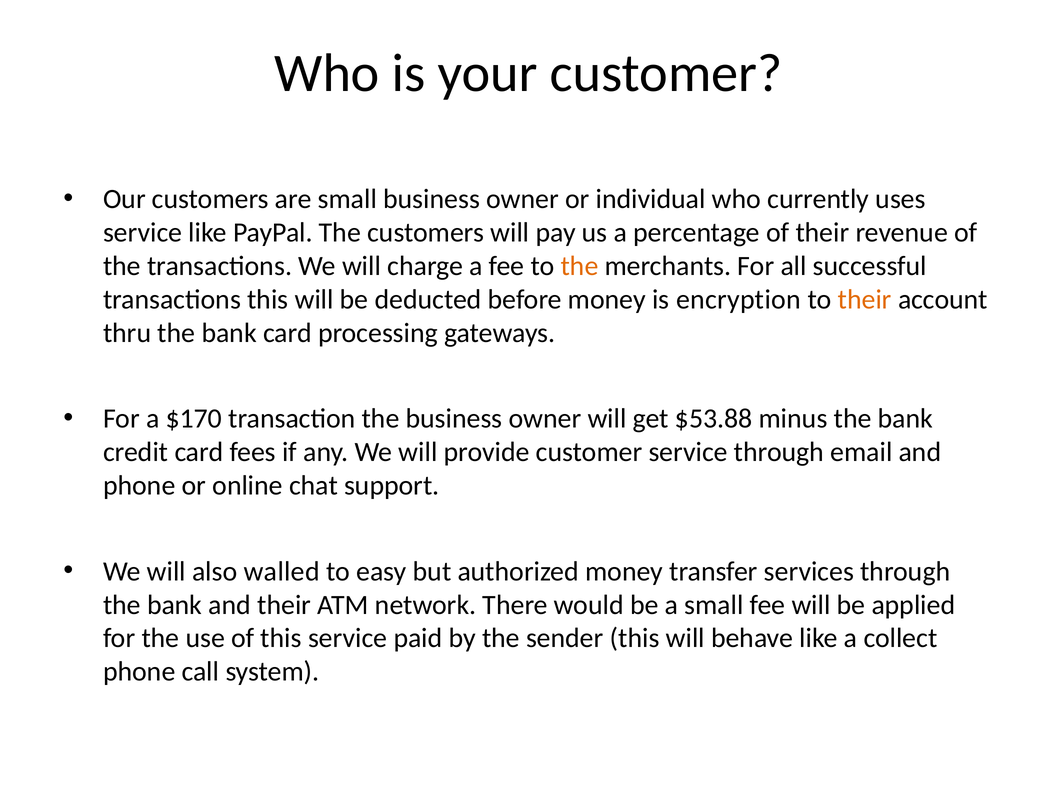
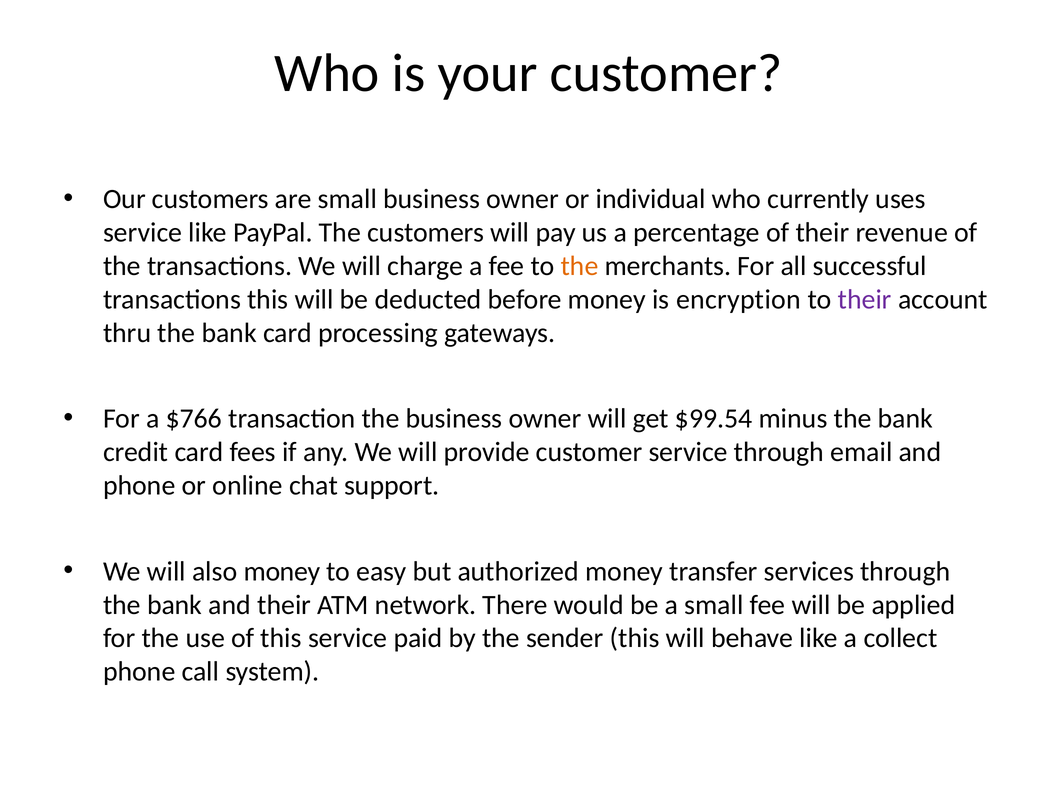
their colour: orange -> purple (865, 299)
$170: $170 -> $766 (194, 419)
$53.88: $53.88 -> $99.54 (714, 419)
also walled: walled -> money (282, 571)
